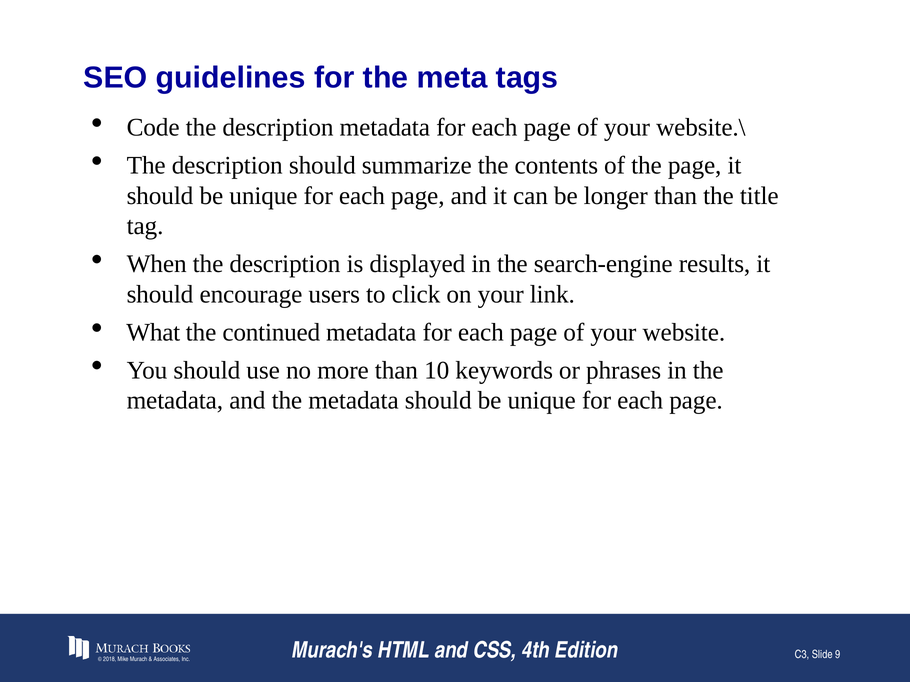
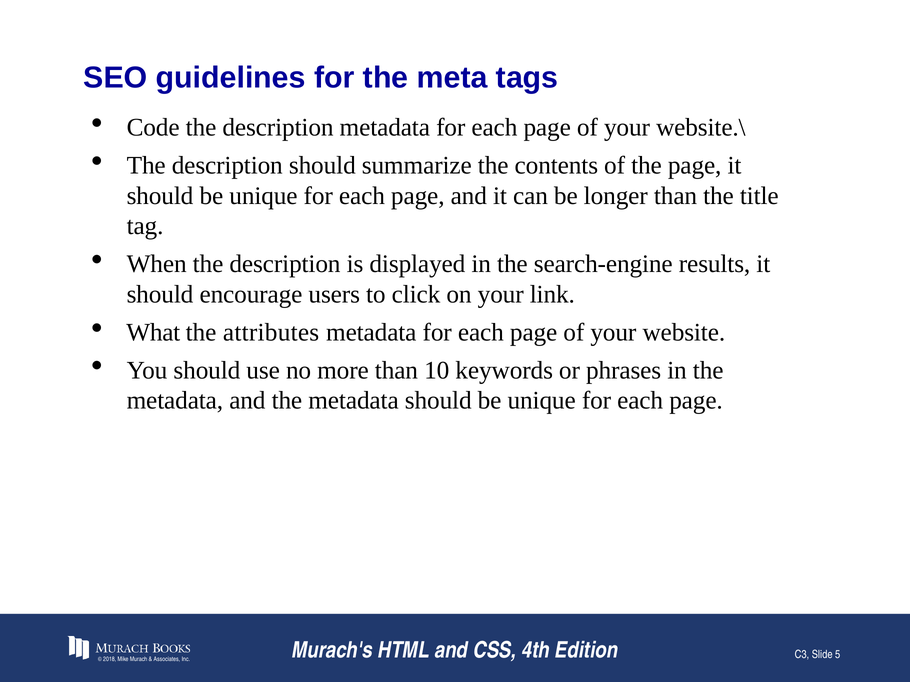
continued: continued -> attributes (271, 333)
9: 9 -> 5 (838, 655)
